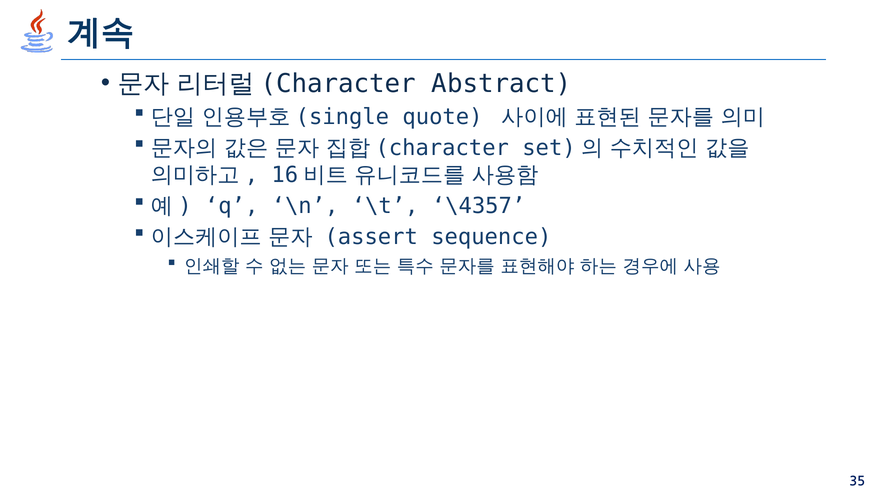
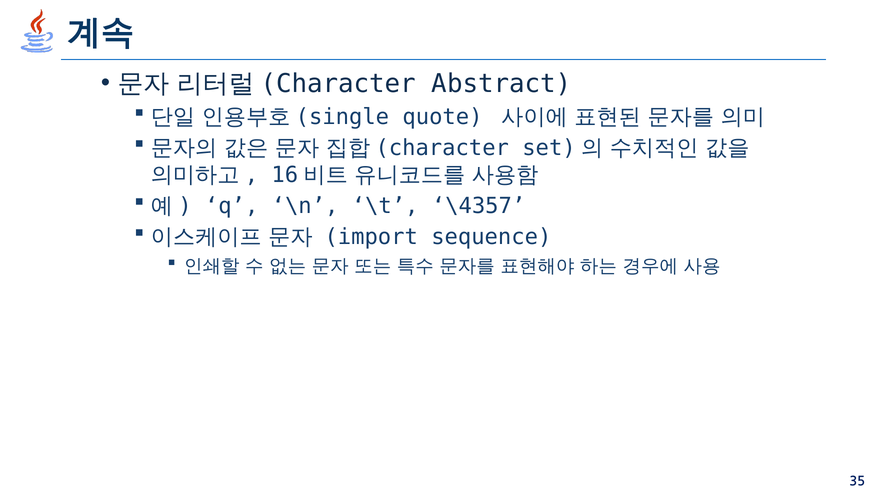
assert: assert -> import (371, 237)
